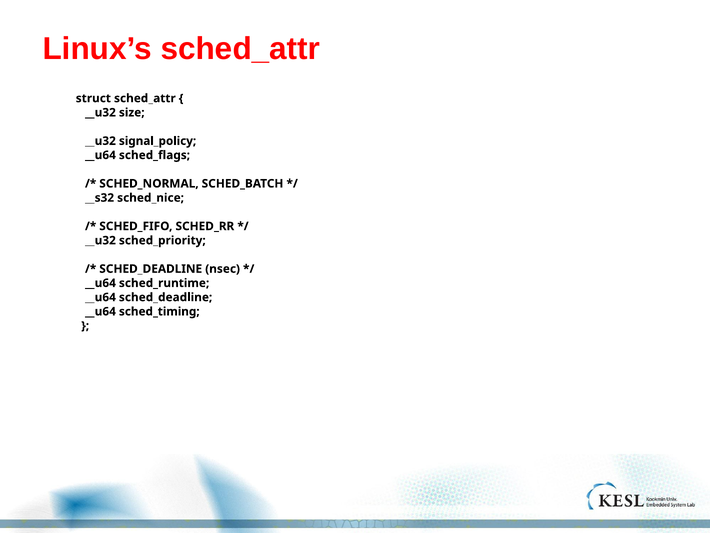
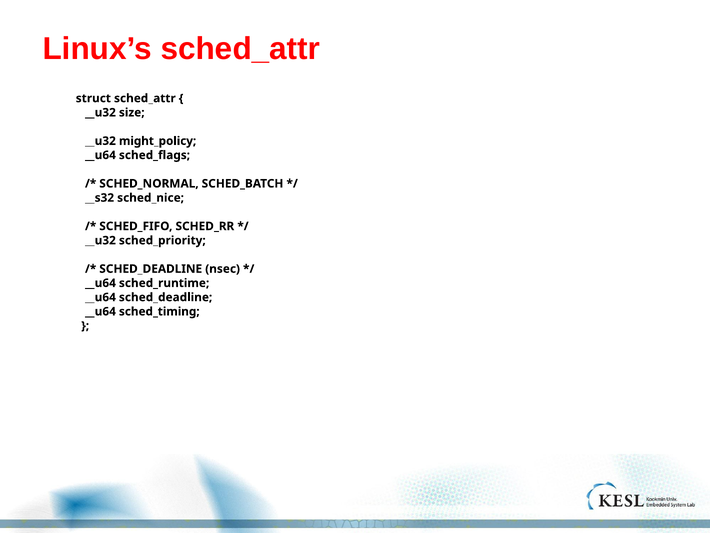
signal_policy: signal_policy -> might_policy (158, 141)
